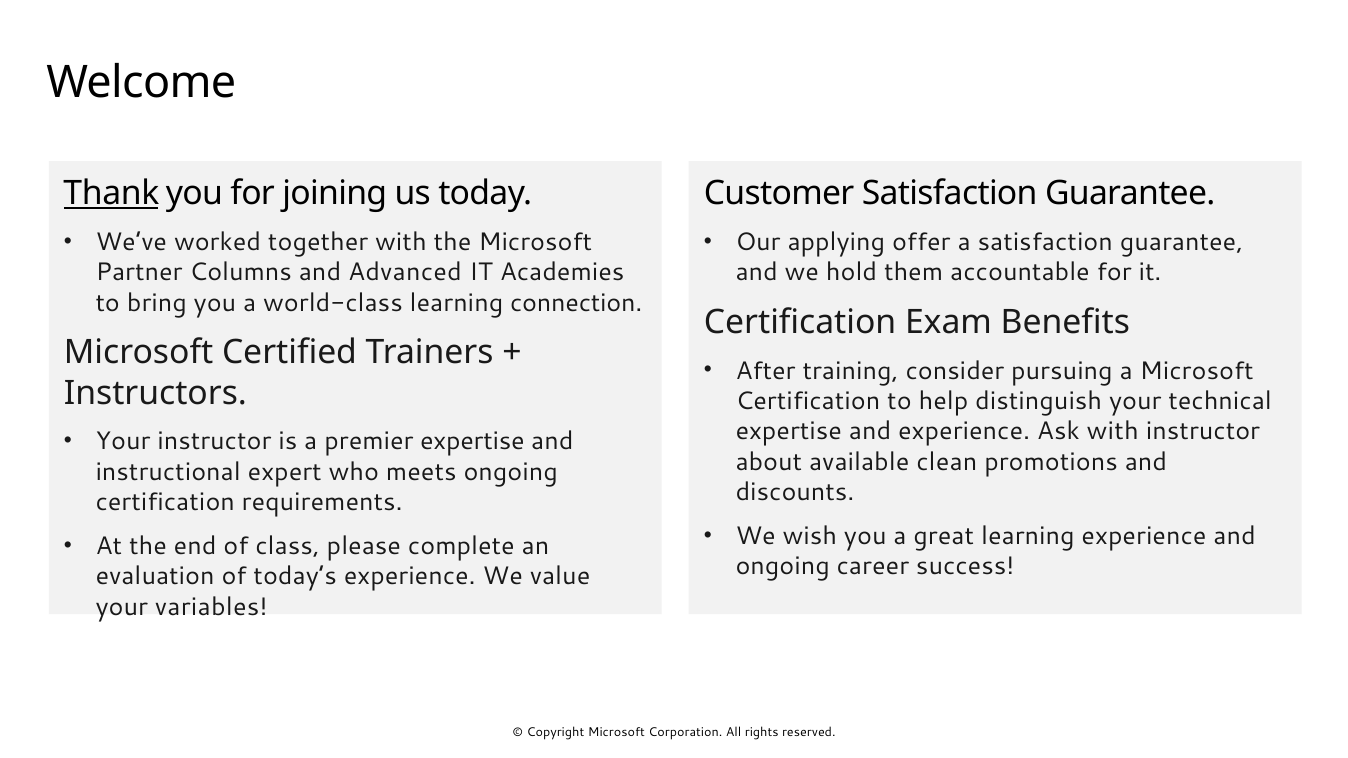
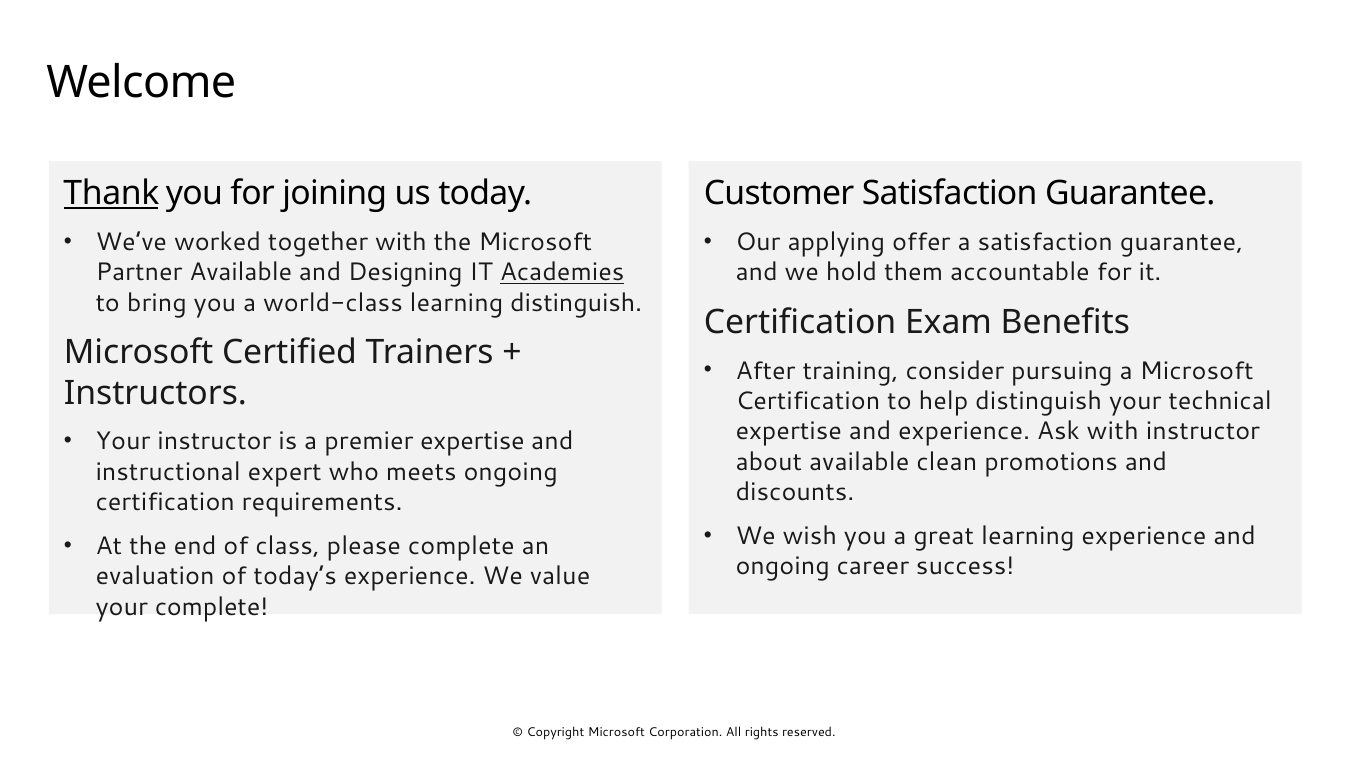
Partner Columns: Columns -> Available (241, 273)
Advanced: Advanced -> Designing (405, 273)
Academies underline: none -> present (562, 273)
learning connection: connection -> distinguish (576, 303)
your variables: variables -> complete (212, 607)
